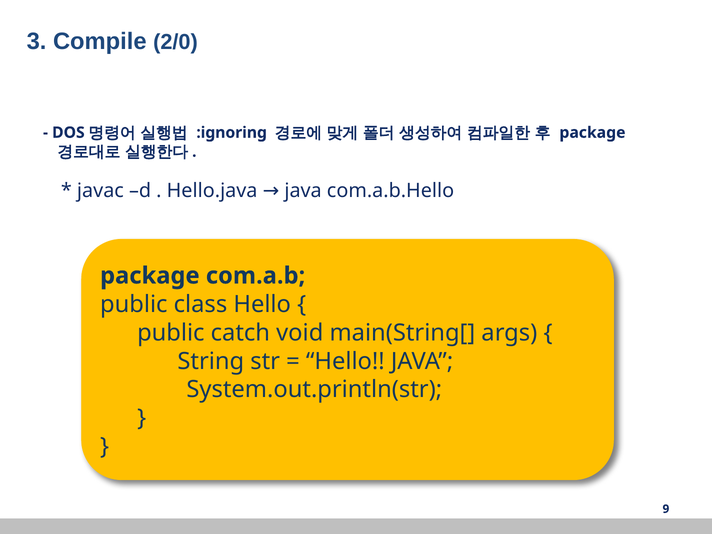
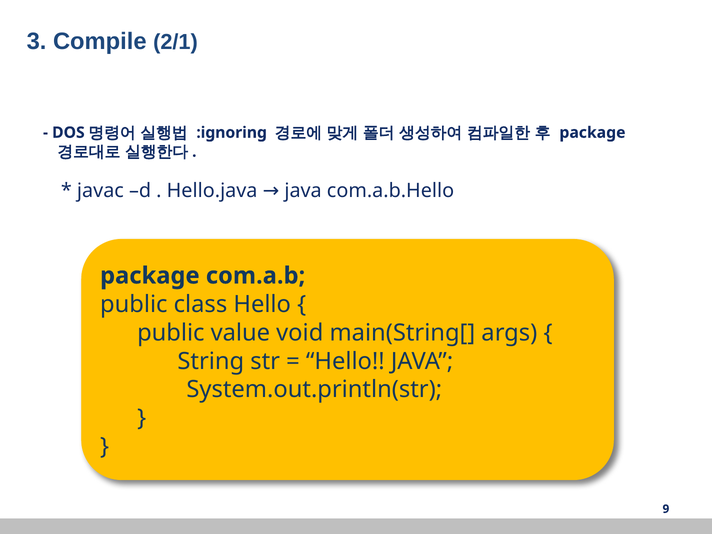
2/0: 2/0 -> 2/1 (175, 42)
catch: catch -> value (240, 333)
